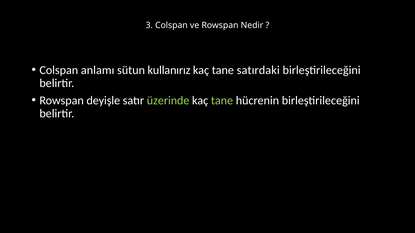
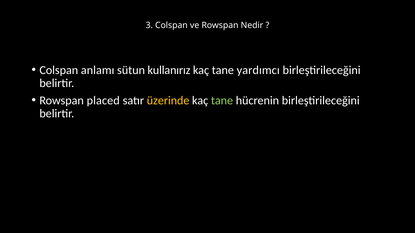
satırdaki: satırdaki -> yardımcı (258, 70)
deyişle: deyişle -> placed (103, 101)
üzerinde colour: light green -> yellow (168, 101)
